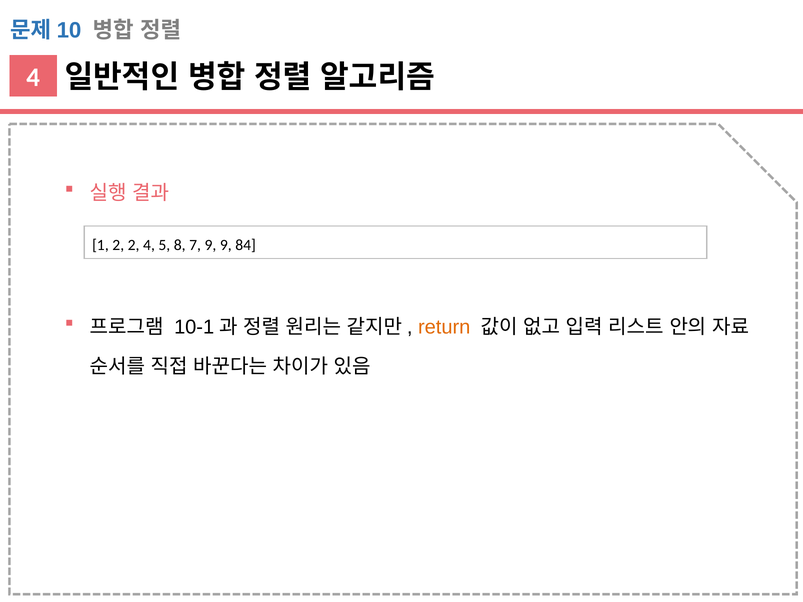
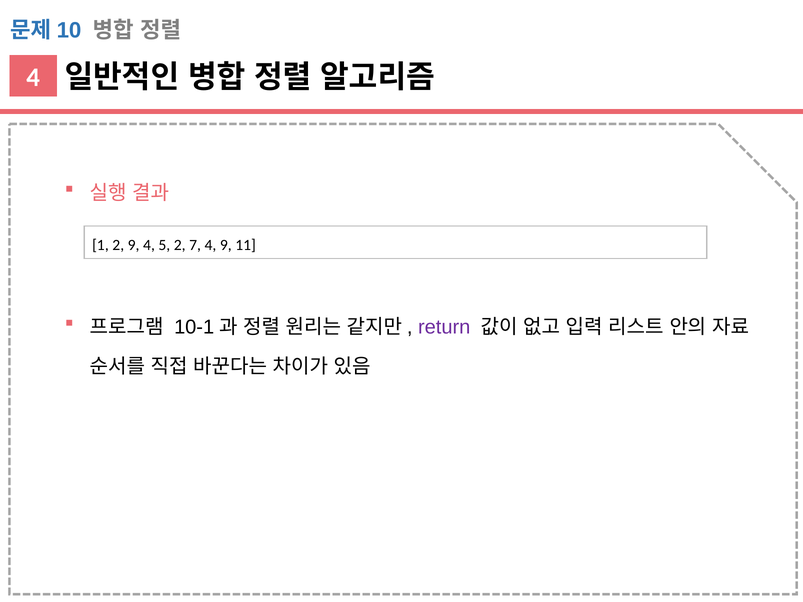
2 2: 2 -> 9 (134, 245)
5 8: 8 -> 2 (180, 245)
7 9: 9 -> 4 (210, 245)
84: 84 -> 11 (246, 245)
return colour: orange -> purple (444, 327)
